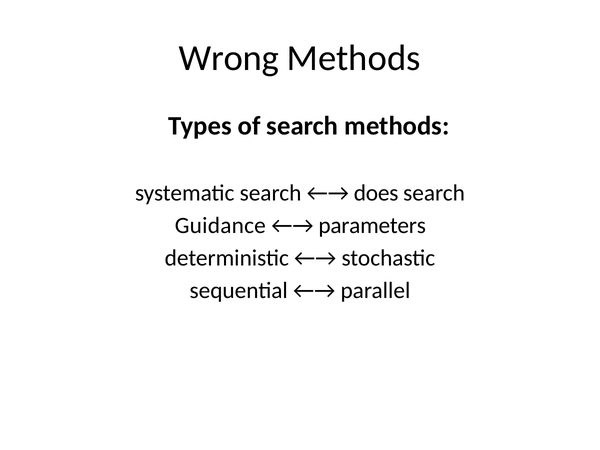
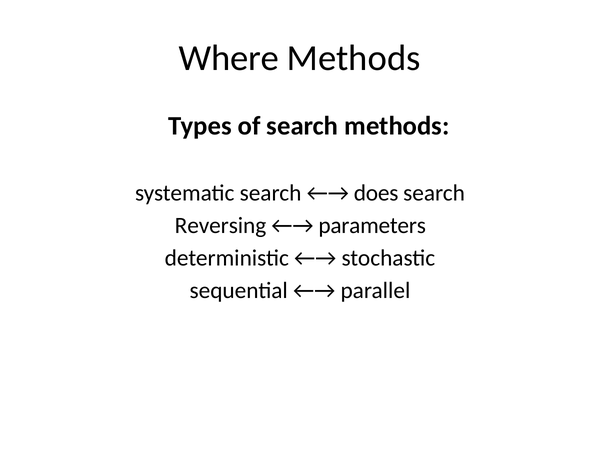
Wrong: Wrong -> Where (229, 58)
Guidance: Guidance -> Reversing (220, 226)
